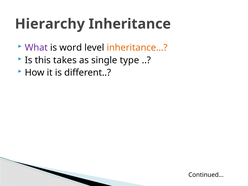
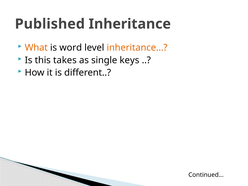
Hierarchy: Hierarchy -> Published (50, 24)
What colour: purple -> orange (36, 48)
type: type -> keys (129, 60)
